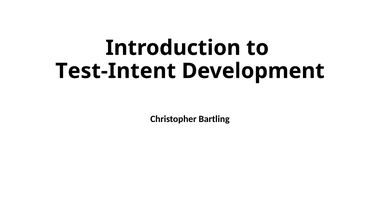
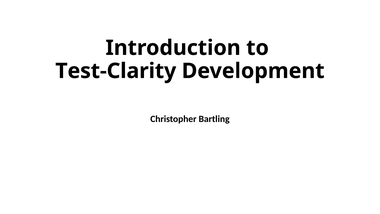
Test-Intent: Test-Intent -> Test-Clarity (116, 71)
